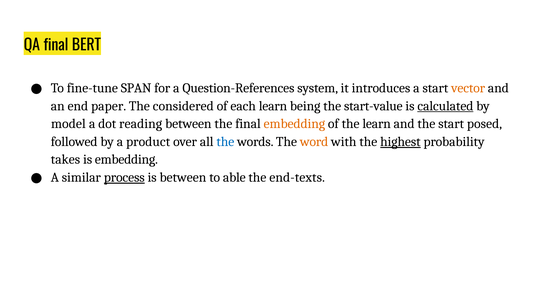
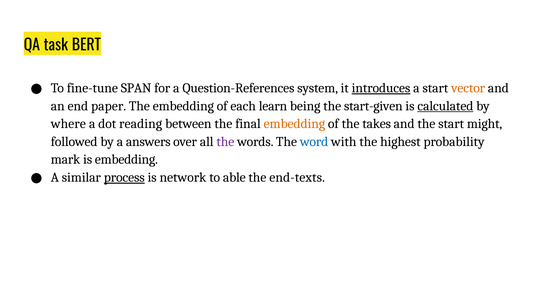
QA final: final -> task (56, 45)
introduces underline: none -> present (381, 88)
The considered: considered -> embedding (183, 106)
start-value: start-value -> start-given (373, 106)
model: model -> where (68, 124)
the learn: learn -> takes (377, 124)
posed: posed -> might (485, 124)
product: product -> answers (148, 142)
the colour: blue -> purple (225, 142)
word colour: orange -> blue (314, 142)
highest underline: present -> none (400, 142)
takes: takes -> mark (66, 160)
is between: between -> network (183, 178)
